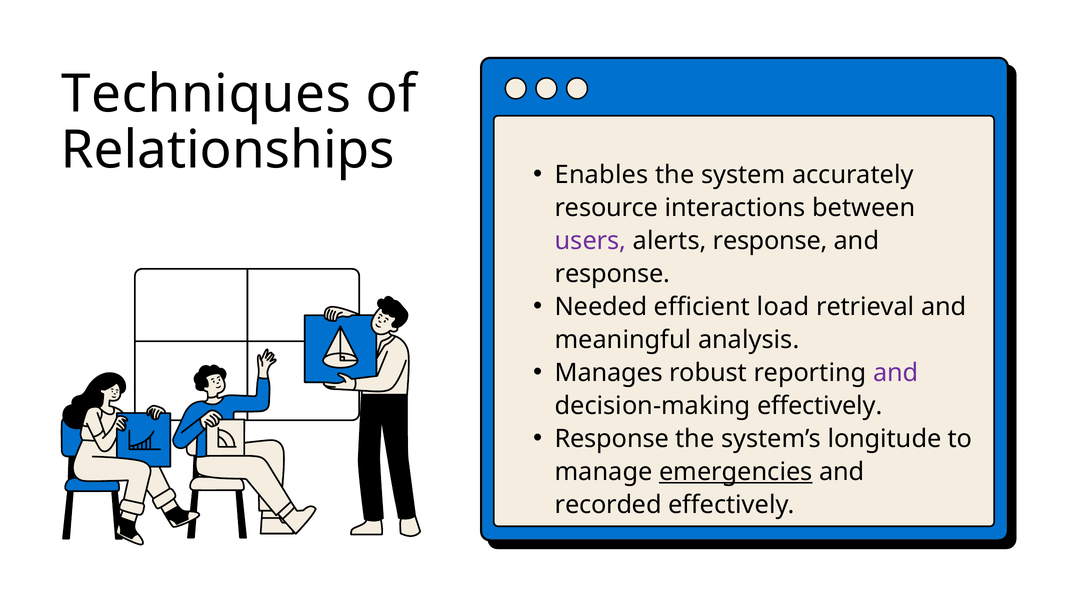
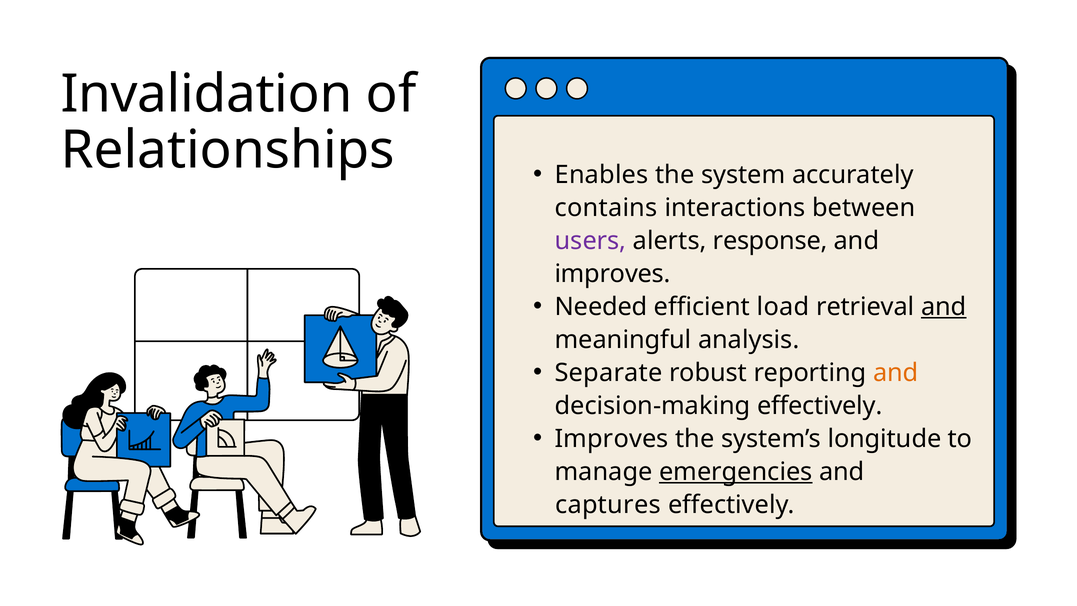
Techniques: Techniques -> Invalidation (207, 94)
resource: resource -> contains (606, 208)
response: response -> improves (612, 274)
and underline: none -> present (944, 307)
Manages: Manages -> Separate (609, 373)
and colour: purple -> orange (896, 373)
Response: Response -> Improves (612, 439)
recorded: recorded -> captures (608, 505)
